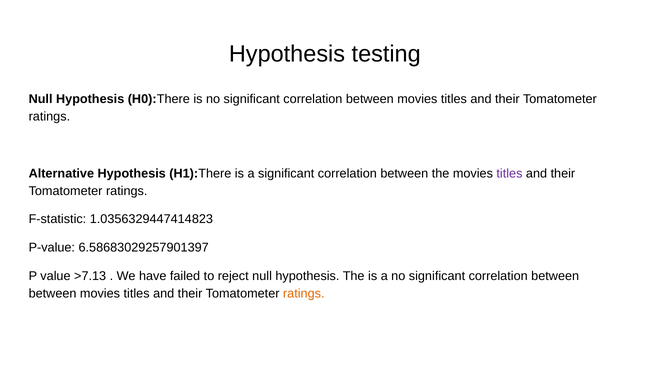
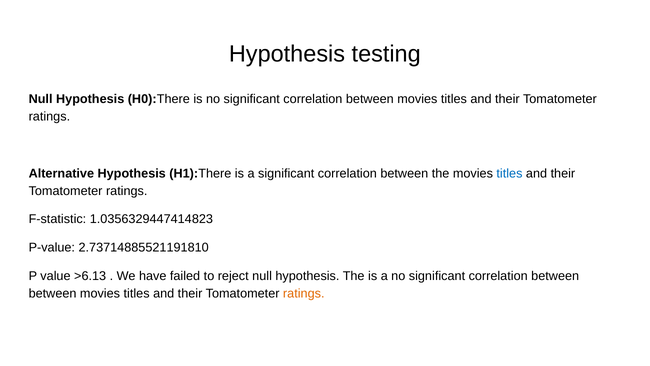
titles colour: purple -> blue (509, 173)
6.58683029257901397: 6.58683029257901397 -> 2.73714885521191810 (144, 247)
>7.13: >7.13 -> >6.13 (90, 276)
